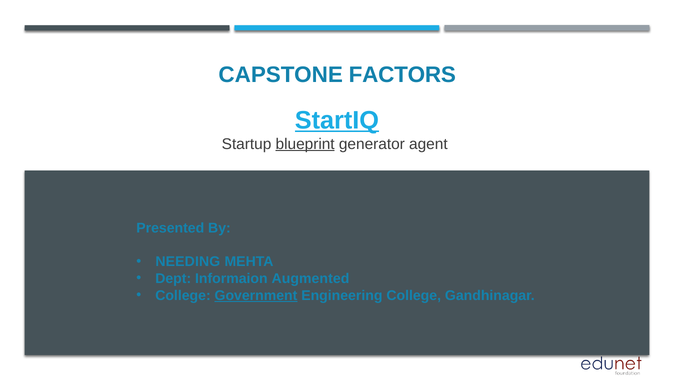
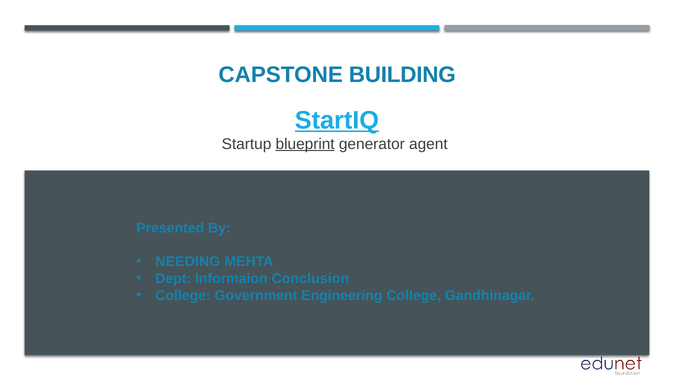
FACTORS: FACTORS -> BUILDING (402, 75)
Augmented: Augmented -> Conclusion (310, 279)
Government underline: present -> none (256, 296)
